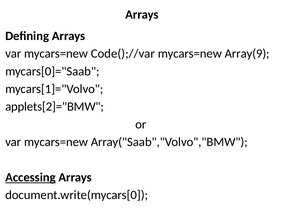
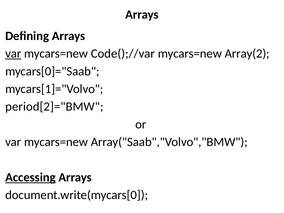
var underline: none -> present (13, 54)
Array(9: Array(9 -> Array(2 (247, 54)
applets[2]="BMW: applets[2]="BMW -> period[2]="BMW (54, 107)
